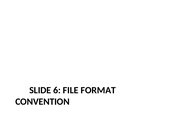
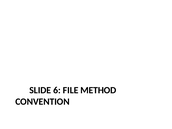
FORMAT: FORMAT -> METHOD (98, 90)
